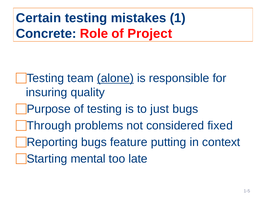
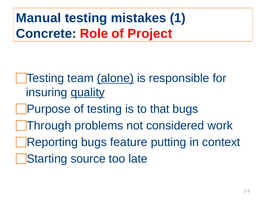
Certain: Certain -> Manual (39, 18)
quality underline: none -> present (88, 92)
just: just -> that (160, 109)
fixed: fixed -> work (220, 125)
mental: mental -> source (88, 158)
